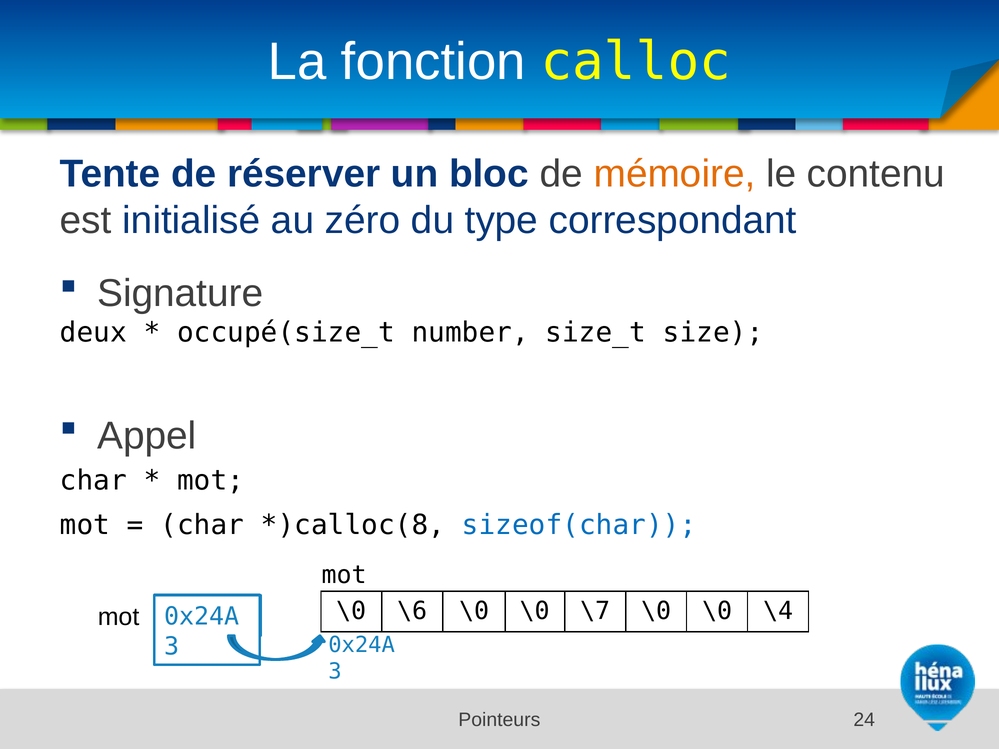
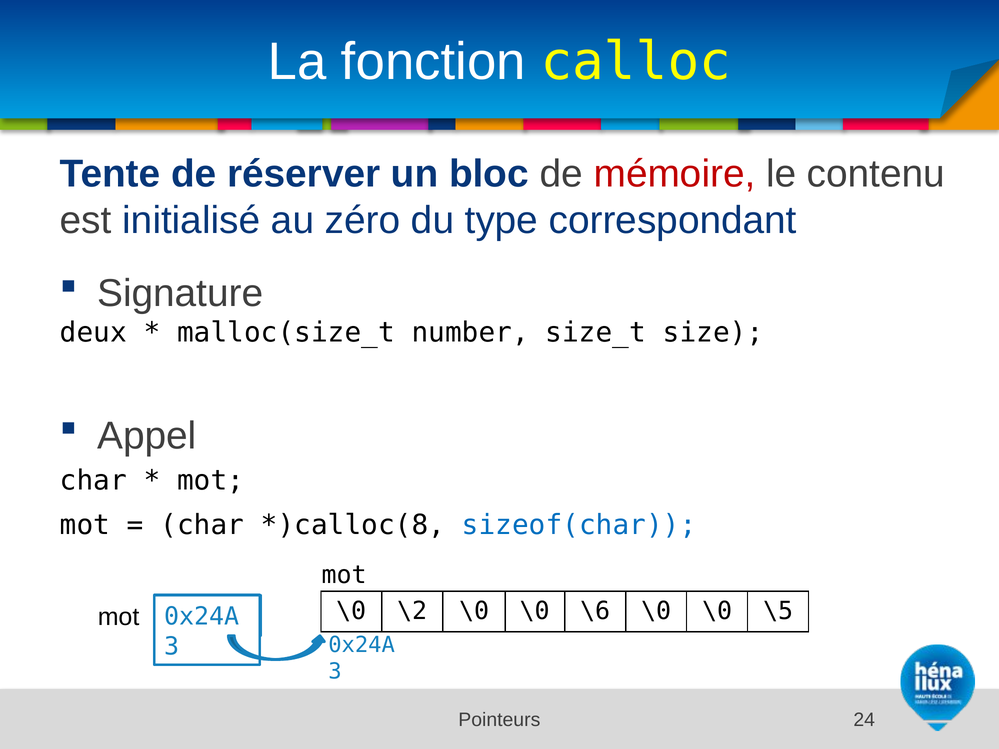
mémoire colour: orange -> red (675, 174)
occupé(size_t: occupé(size_t -> malloc(size_t (286, 333)
\6: \6 -> \2 (412, 611)
\7: \7 -> \6 (595, 611)
\4: \4 -> \5 (778, 611)
